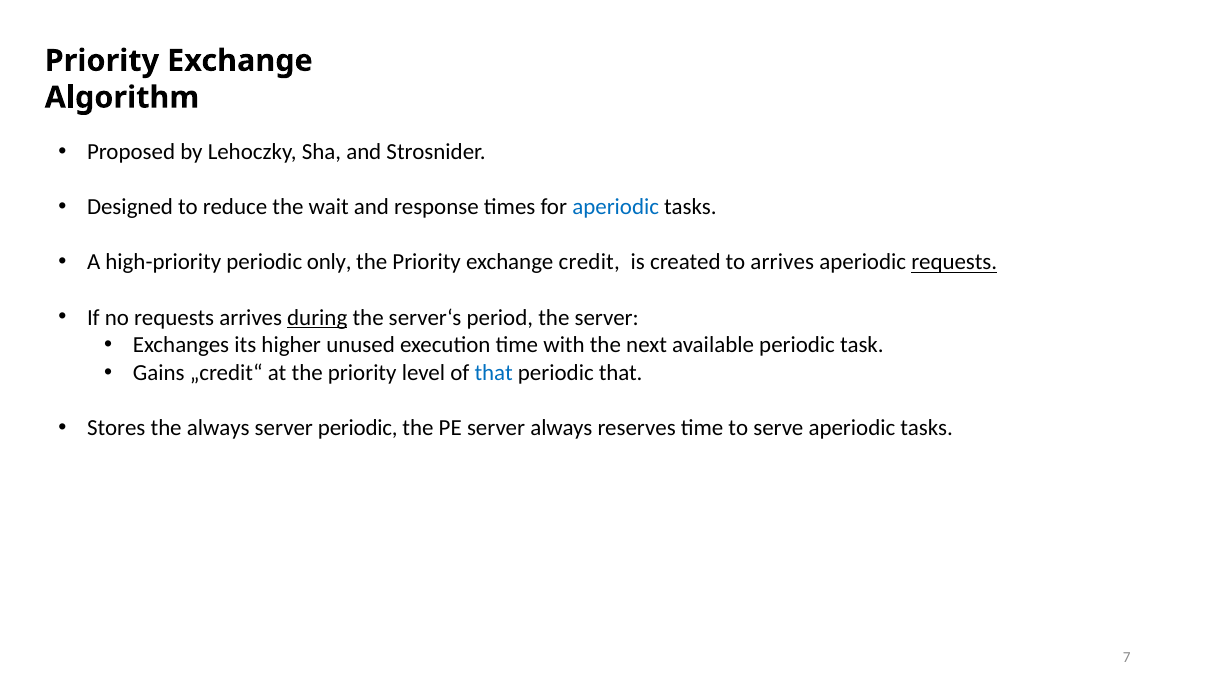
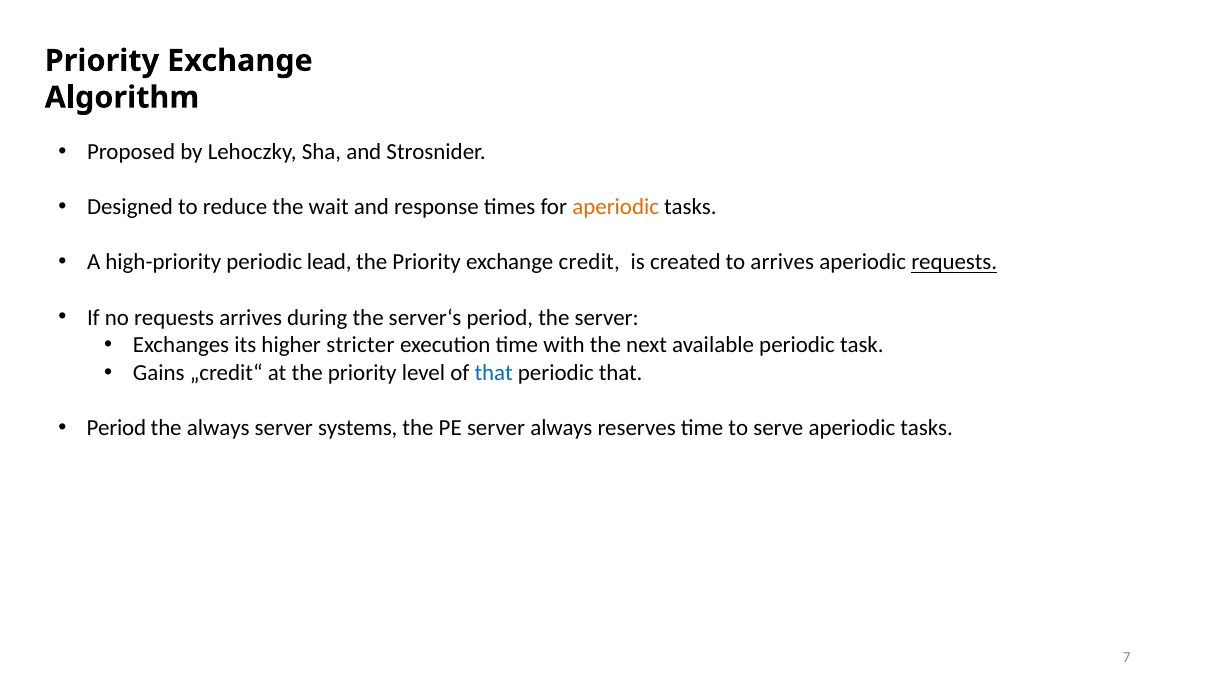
aperiodic colour: blue -> orange (616, 207)
only: only -> lead (329, 262)
during underline: present -> none (317, 317)
unused: unused -> stricter (360, 345)
Stores: Stores -> Period (116, 427)
server periodic: periodic -> systems (358, 427)
